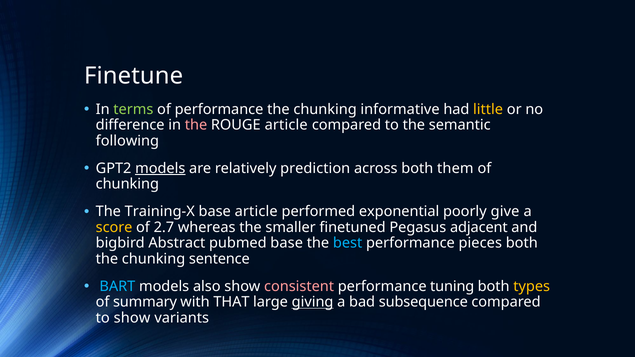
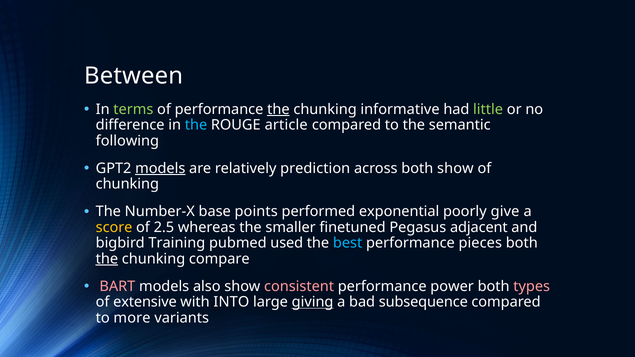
Finetune: Finetune -> Between (134, 76)
the underline: none -> present (278, 109)
little colour: yellow -> light green (488, 109)
the colour: pink -> light blue (196, 125)
both them: them -> show (455, 168)
Training-X: Training-X -> Number-X (160, 212)
base article: article -> points (256, 212)
2.7: 2.7 -> 2.5 (164, 228)
Abstract: Abstract -> Training (177, 243)
pubmed base: base -> used (287, 243)
the underline: none -> present (107, 259)
sentence: sentence -> compare (219, 259)
BART colour: light blue -> pink (117, 287)
tuning: tuning -> power (452, 287)
types colour: yellow -> pink (532, 287)
summary: summary -> extensive (145, 302)
THAT: THAT -> INTO (231, 302)
to show: show -> more (132, 318)
